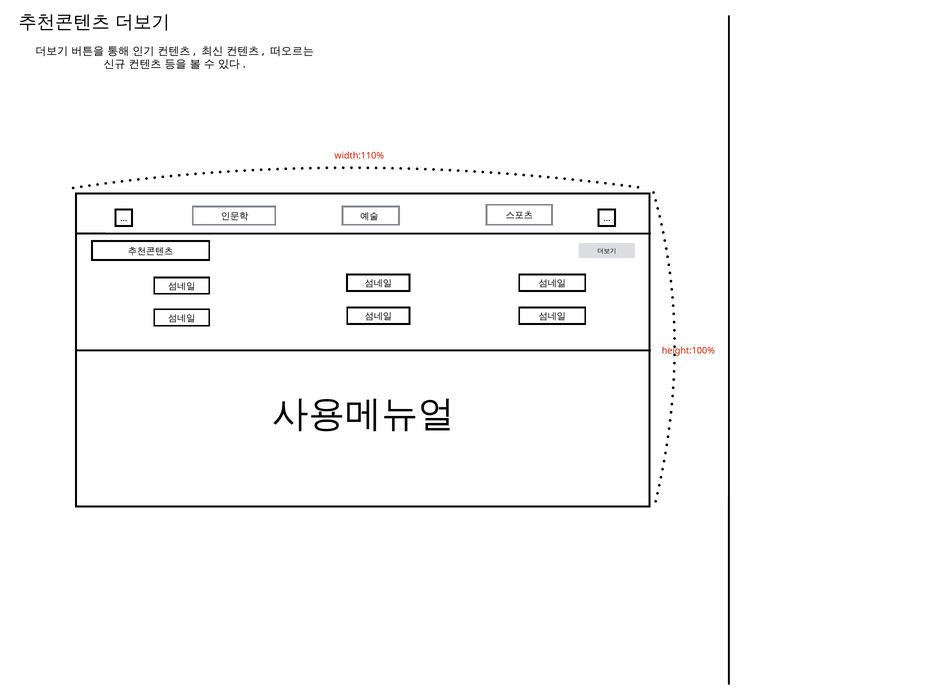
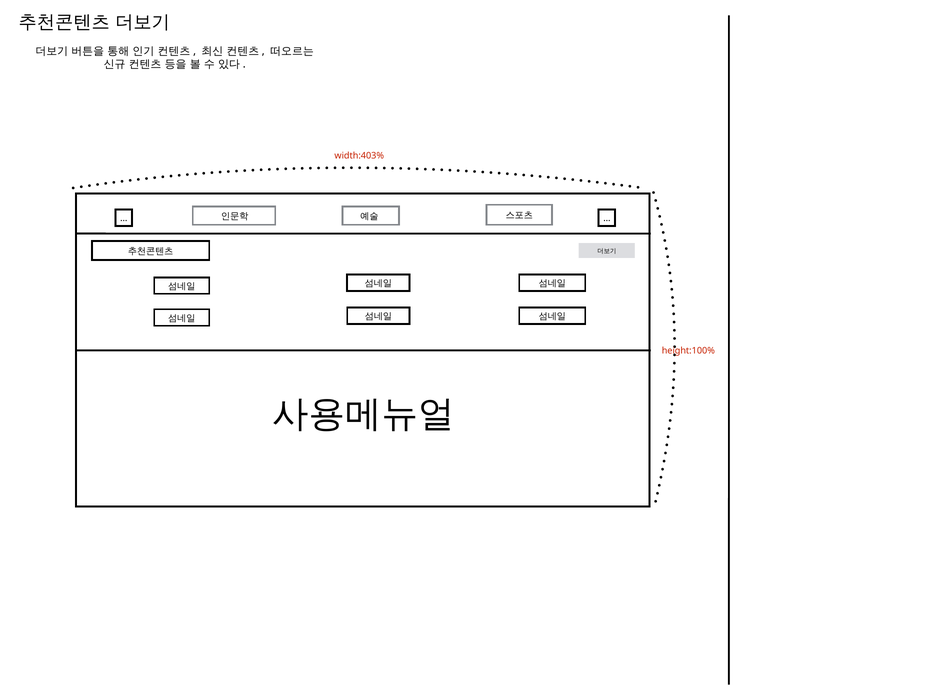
width:110%: width:110% -> width:403% (359, 155)
